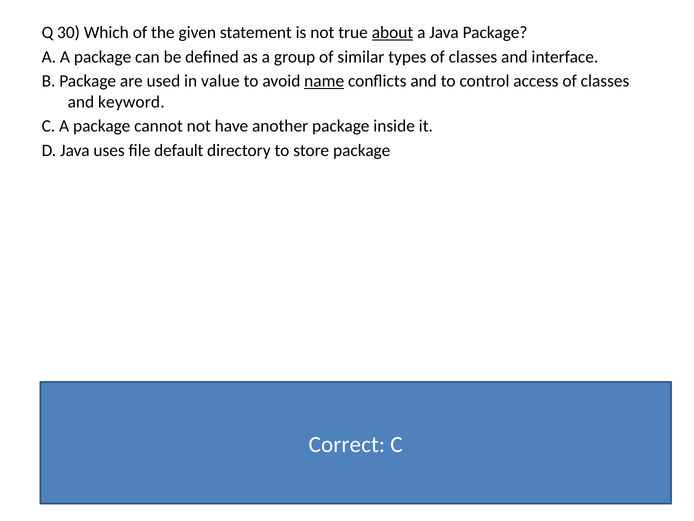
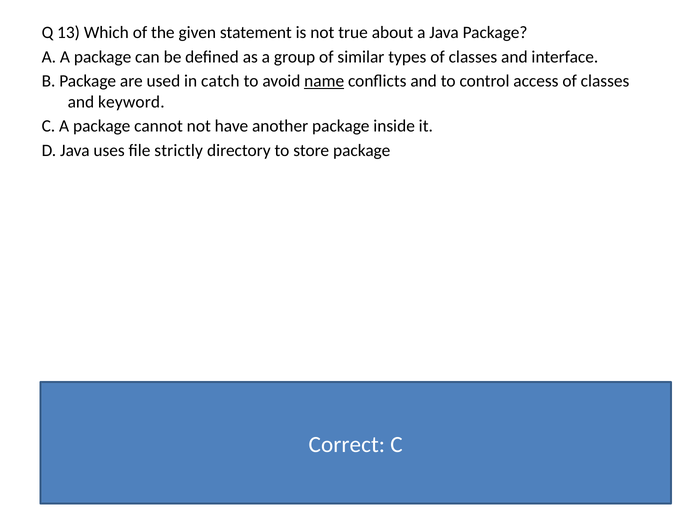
30: 30 -> 13 (69, 32)
about underline: present -> none (392, 32)
value: value -> catch (220, 81)
default: default -> strictly (179, 150)
